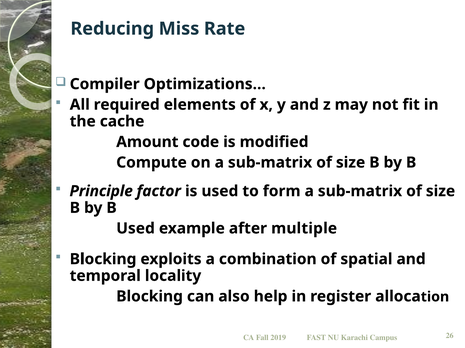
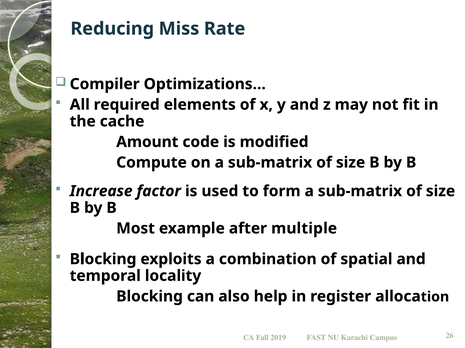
Principle: Principle -> Increase (101, 192)
Used: Used -> Most (136, 229)
